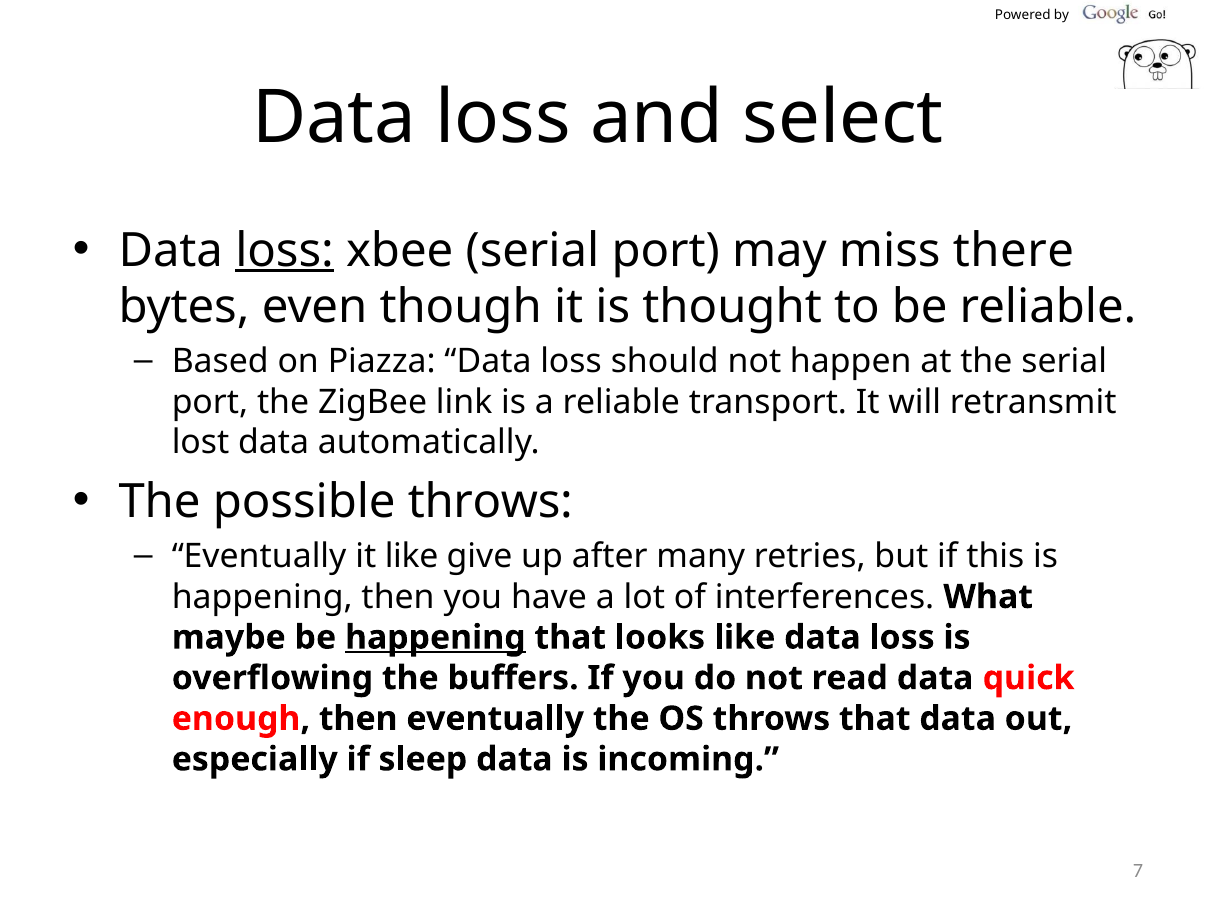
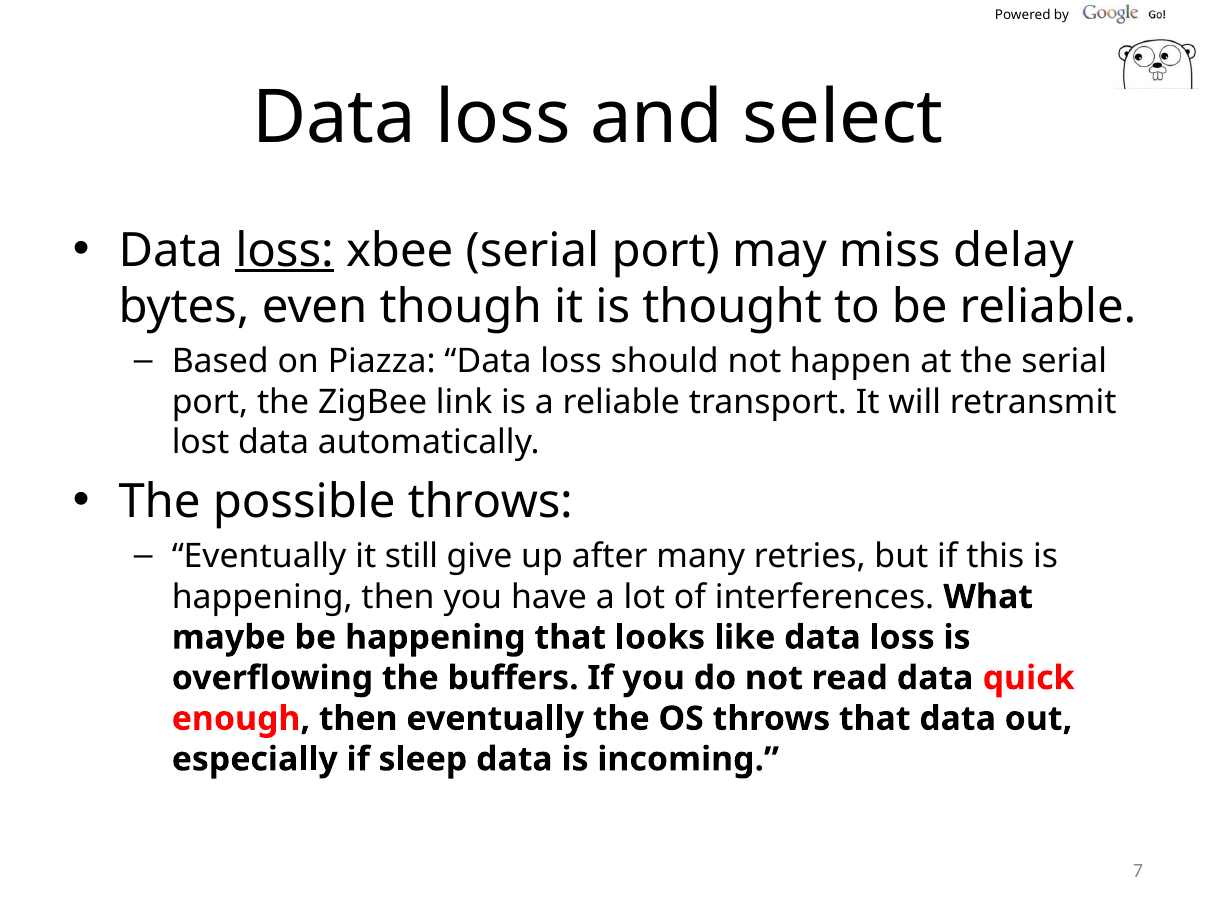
there: there -> delay (1013, 250)
it like: like -> still (412, 556)
happening underline: present -> none (435, 637)
